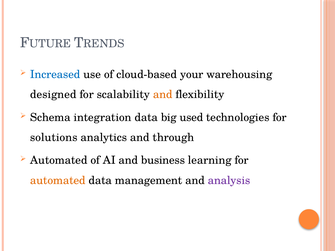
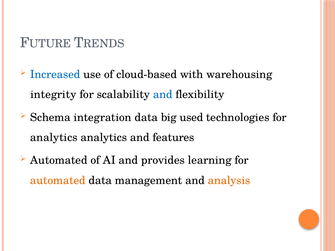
your: your -> with (192, 74)
designed: designed -> integrity (53, 95)
and colour: orange -> blue (163, 95)
solutions: solutions -> analytics (54, 138)
through: through -> features (173, 138)
business: business -> provides (163, 160)
analysis colour: purple -> orange (229, 181)
